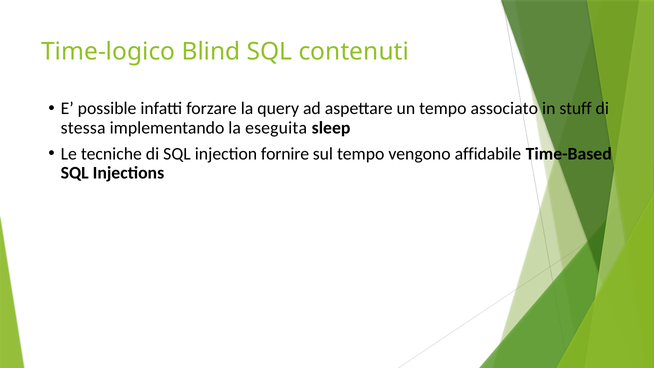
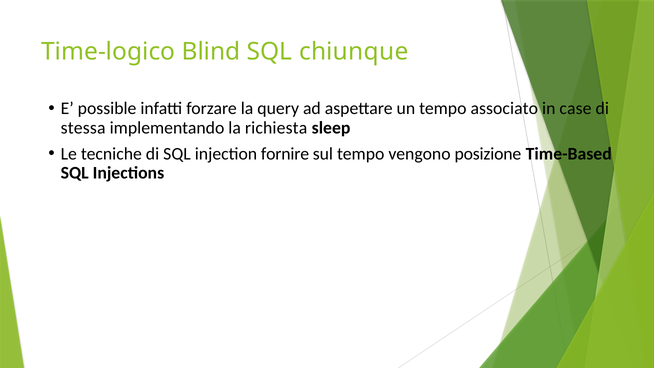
contenuti: contenuti -> chiunque (354, 52)
stuff: stuff -> case (575, 109)
eseguita: eseguita -> richiesta (276, 128)
affidabile: affidabile -> posizione (488, 154)
